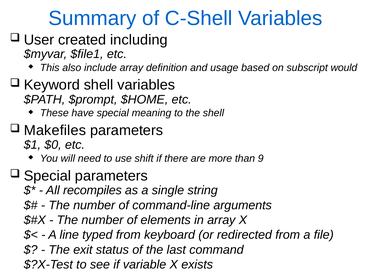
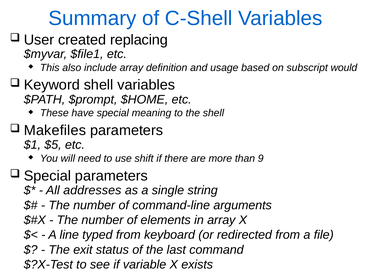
including: including -> replacing (139, 40)
$0: $0 -> $5 (53, 145)
recompiles: recompiles -> addresses (92, 190)
